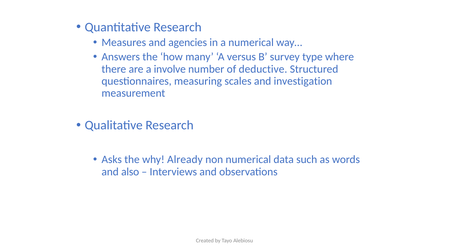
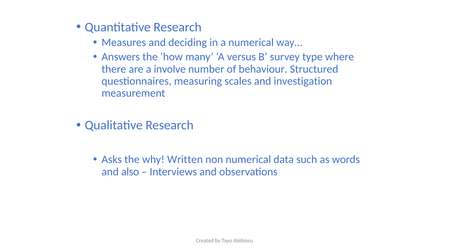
agencies: agencies -> deciding (188, 43)
deductive: deductive -> behaviour (263, 69)
Already: Already -> Written (185, 160)
